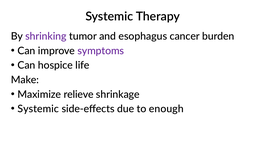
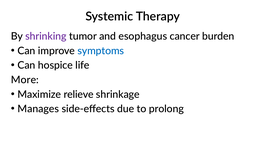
symptoms colour: purple -> blue (101, 51)
Make: Make -> More (25, 80)
Systemic: Systemic -> Manages (38, 109)
enough: enough -> prolong (166, 109)
